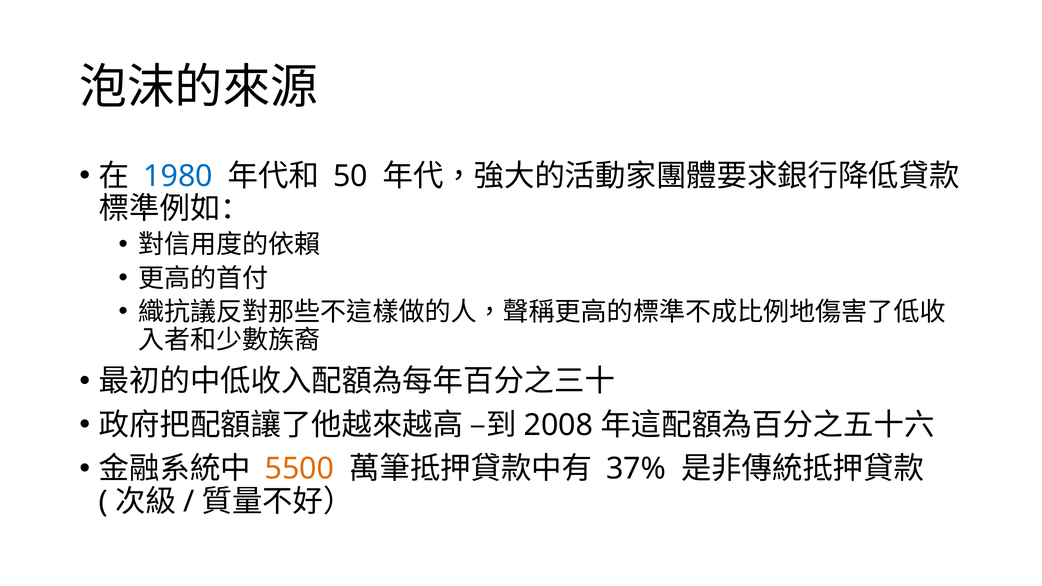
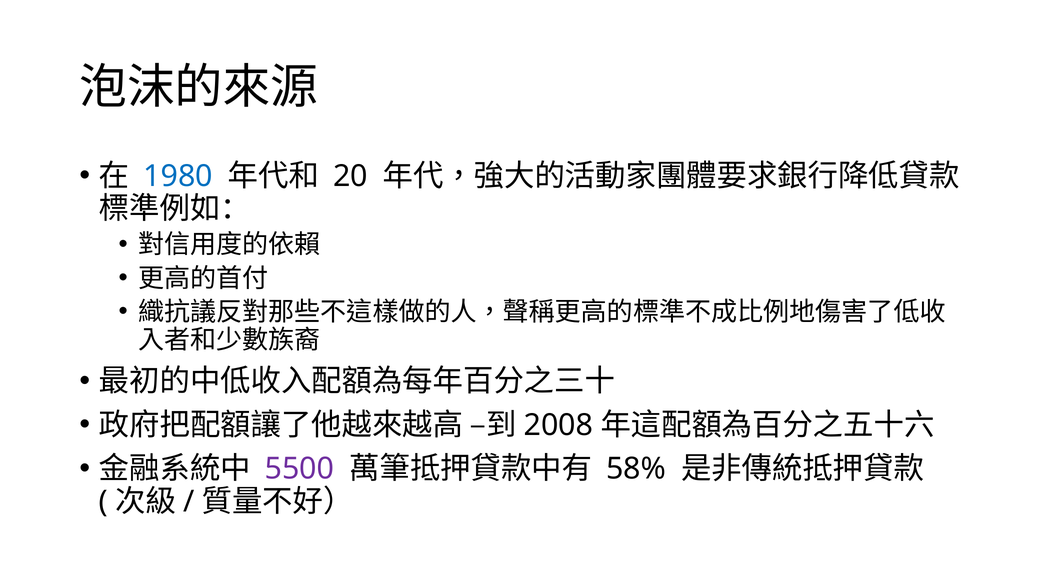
50: 50 -> 20 (350, 176)
5500 colour: orange -> purple (299, 469)
37%: 37% -> 58% (636, 469)
